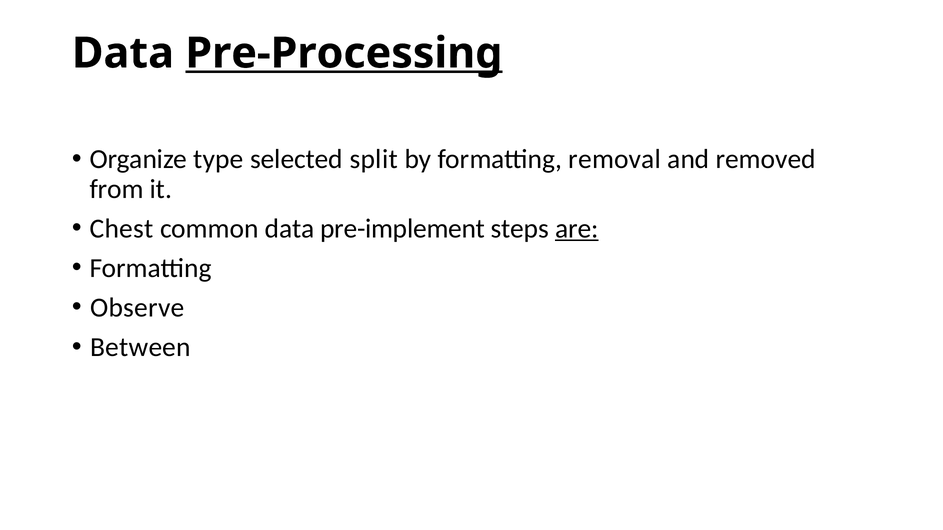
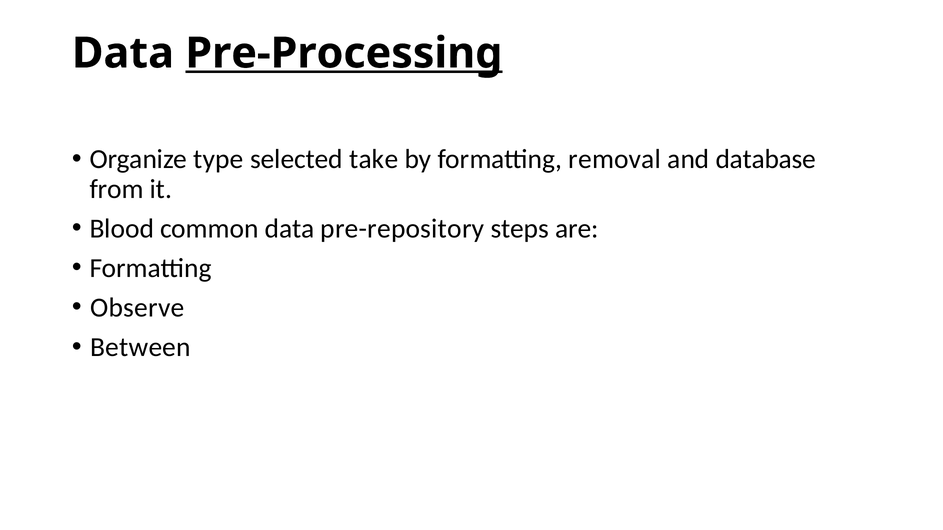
split: split -> take (374, 159)
removed: removed -> database (766, 159)
Chest: Chest -> Blood (122, 229)
pre-implement: pre-implement -> pre-repository (402, 229)
are underline: present -> none (577, 229)
